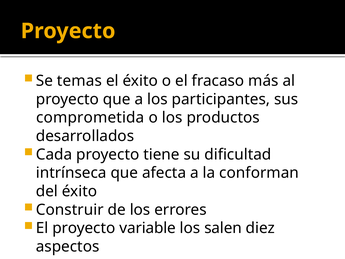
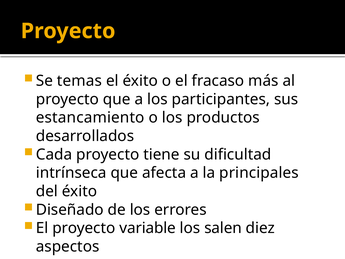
comprometida: comprometida -> estancamiento (90, 118)
conforman: conforman -> principales (259, 173)
Construir: Construir -> Diseñado (70, 210)
